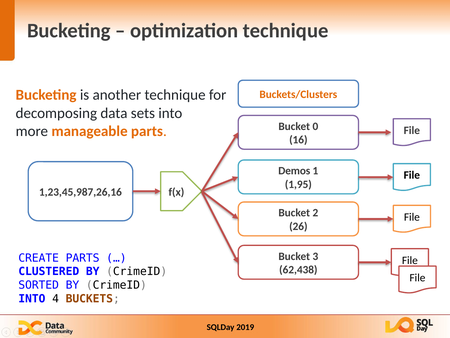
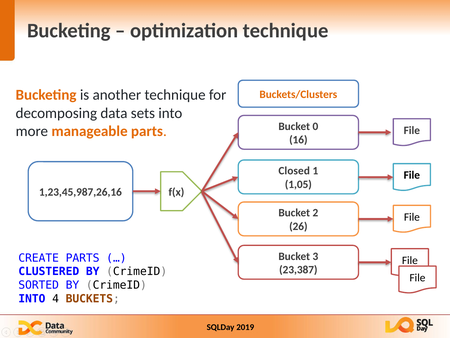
Demos: Demos -> Closed (294, 171)
1,95: 1,95 -> 1,05 (298, 184)
62,438: 62,438 -> 23,387 (298, 269)
